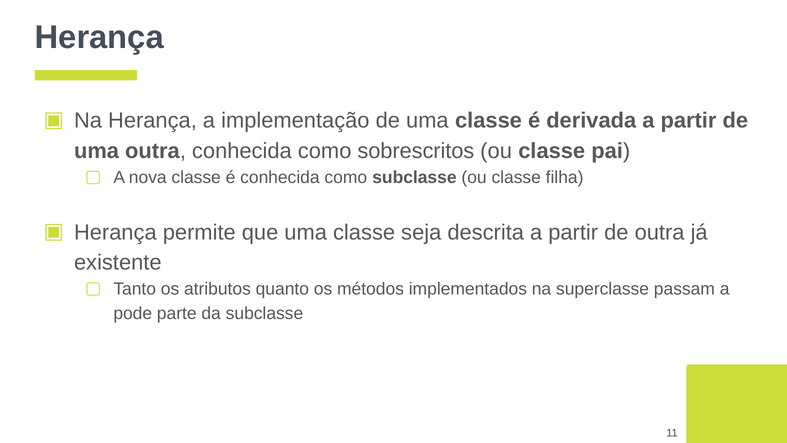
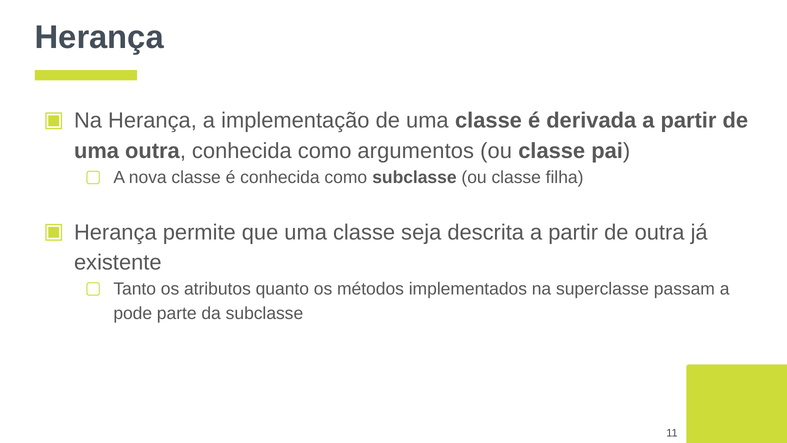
sobrescritos: sobrescritos -> argumentos (416, 151)
